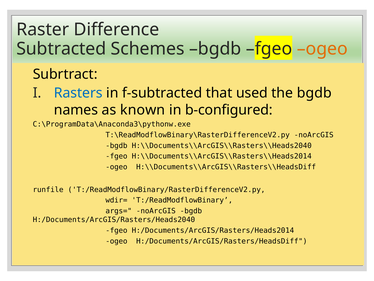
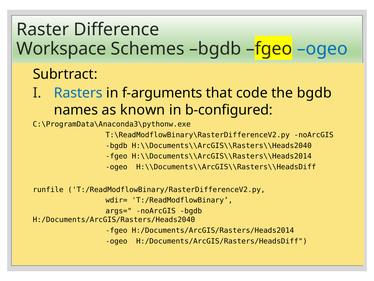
Subtracted: Subtracted -> Workspace (61, 49)
ogeo colour: orange -> blue (322, 49)
f-subtracted: f-subtracted -> f-arguments (162, 93)
used: used -> code (252, 93)
